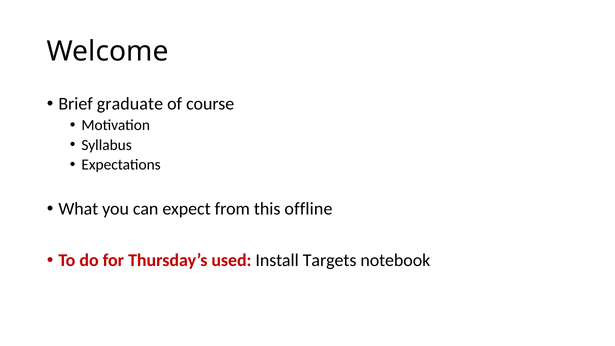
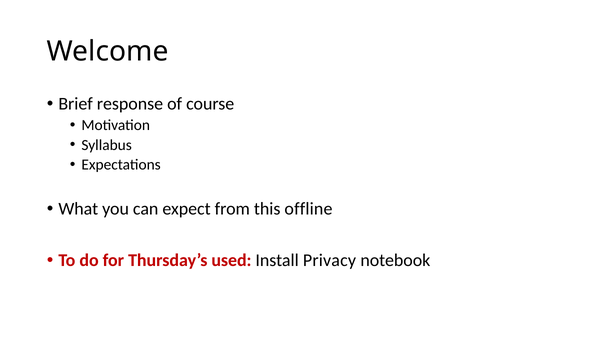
graduate: graduate -> response (130, 104)
Targets: Targets -> Privacy (329, 261)
